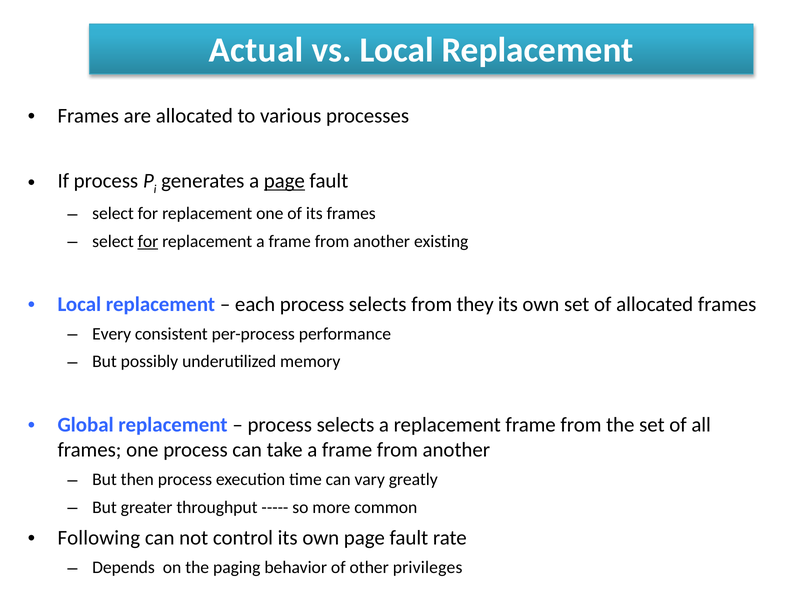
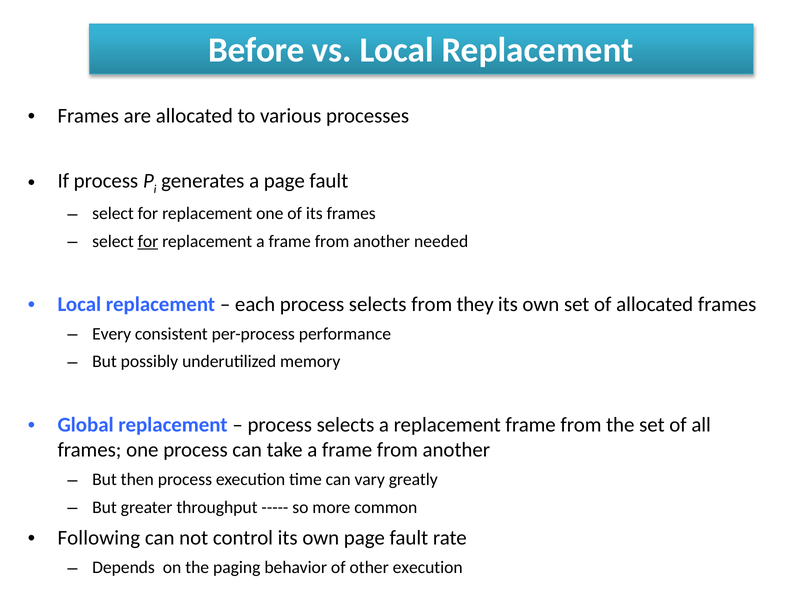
Actual: Actual -> Before (256, 50)
page underline: present -> none (284, 181)
existing: existing -> needed (441, 241)
other privileges: privileges -> execution (428, 567)
